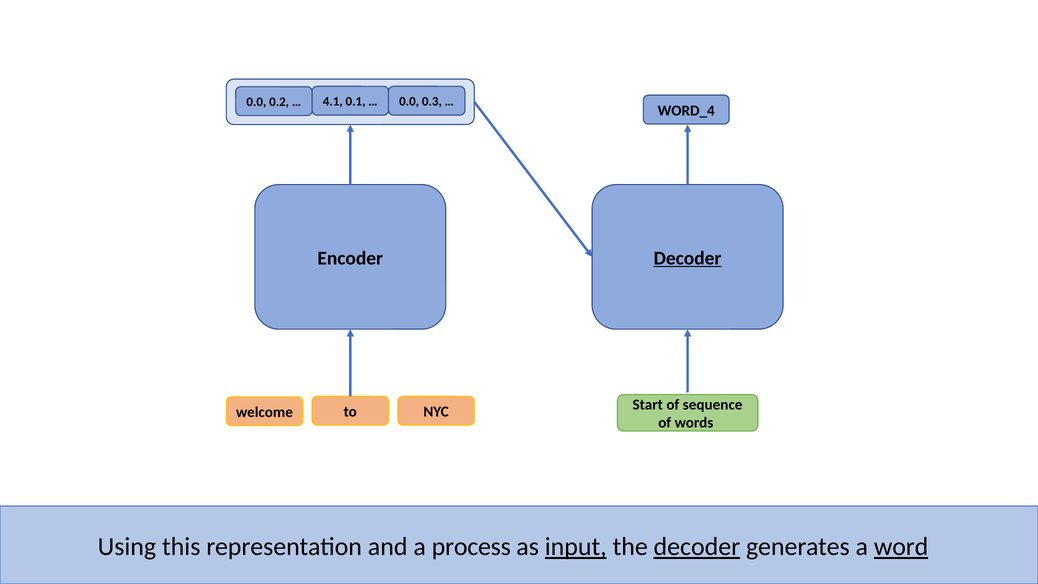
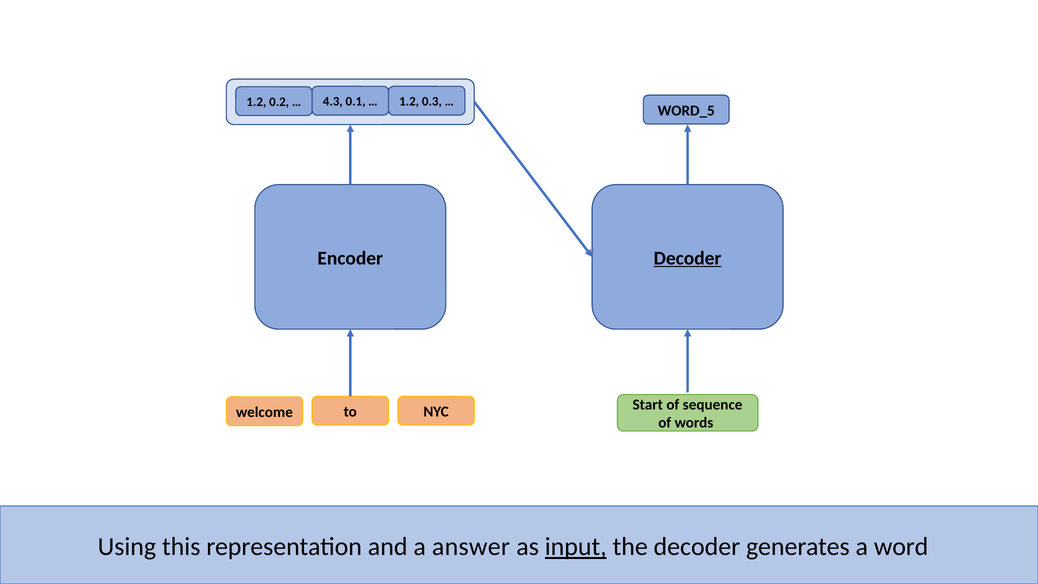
4.1: 4.1 -> 4.3 (333, 102)
0.0: 0.0 -> 1.2 (409, 102)
0.0: 0.0 -> 1.2 (256, 102)
WORD_4: WORD_4 -> WORD_5 (686, 111)
process: process -> answer (471, 547)
decoder underline: present -> none (697, 547)
word underline: present -> none (901, 547)
